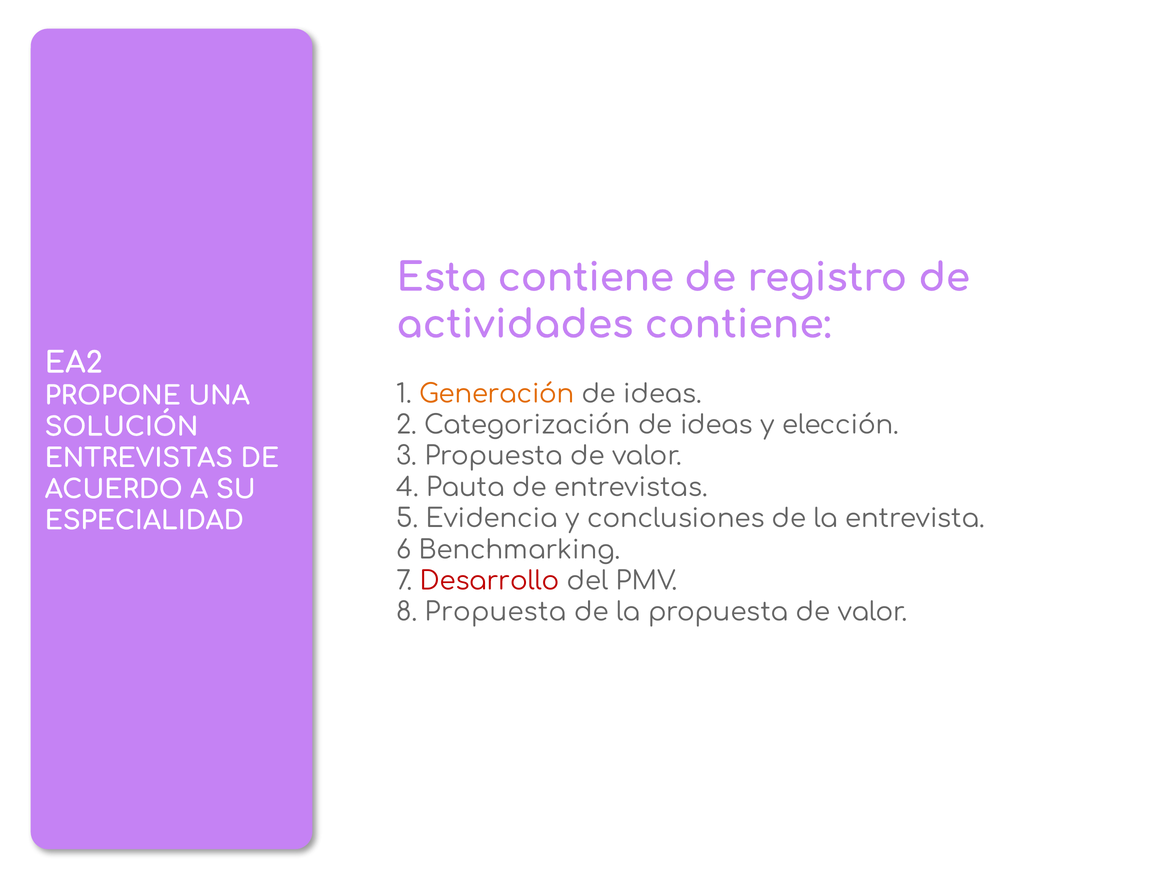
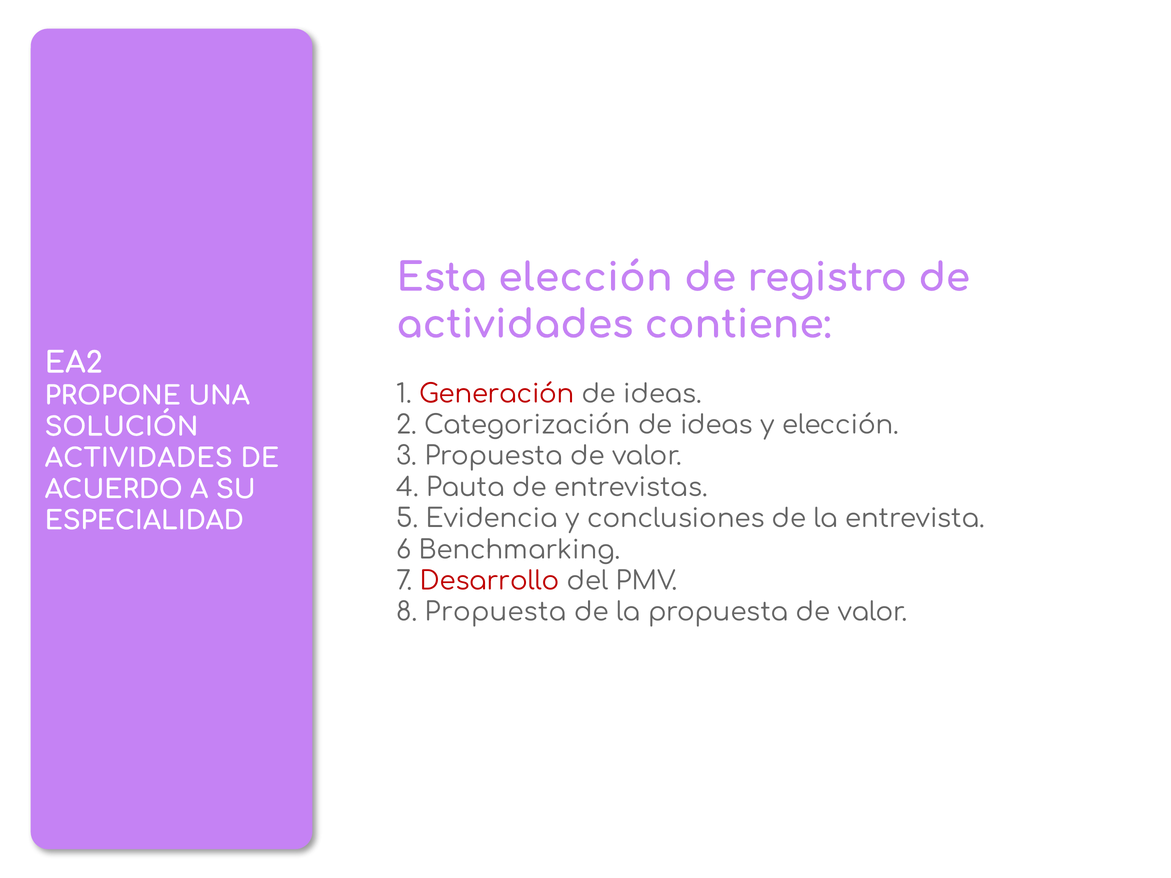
Esta contiene: contiene -> elección (585, 278)
Generación colour: orange -> red (497, 394)
ENTREVISTAS: ENTREVISTAS -> ACTIVIDADES (139, 458)
